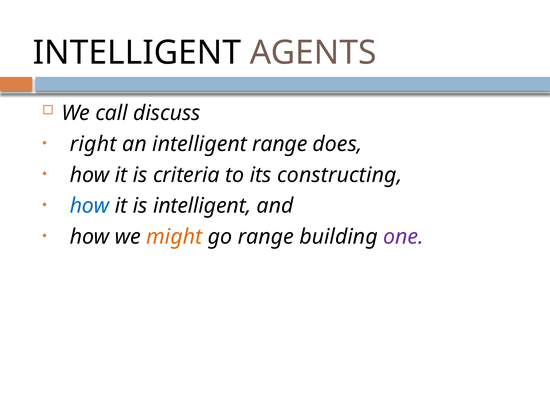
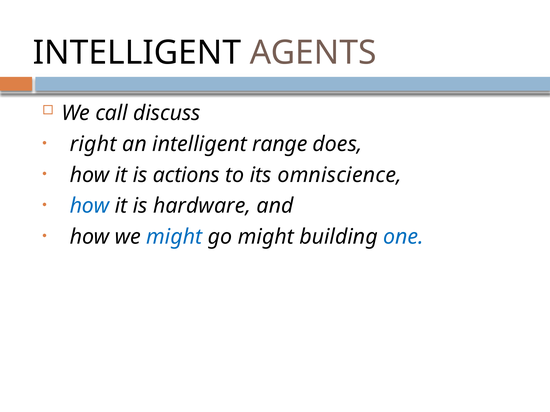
criteria: criteria -> actions (186, 175)
constructing: constructing -> omniscience (340, 175)
is intelligent: intelligent -> hardware (202, 206)
might colour: orange -> blue (174, 237)
go range: range -> might (266, 237)
one colour: purple -> blue (403, 237)
